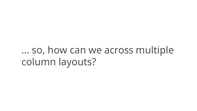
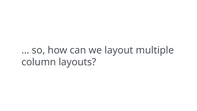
across: across -> layout (119, 50)
